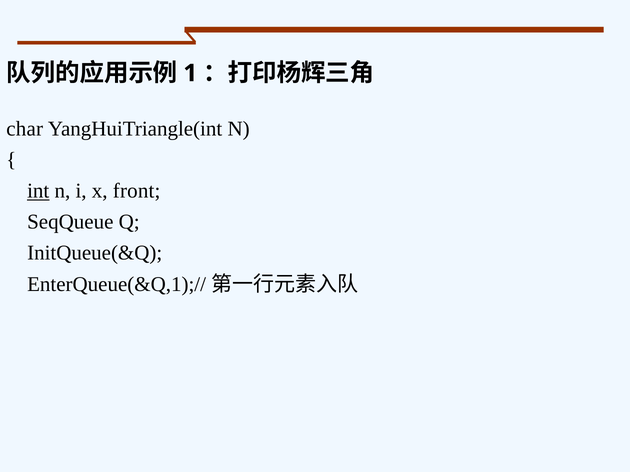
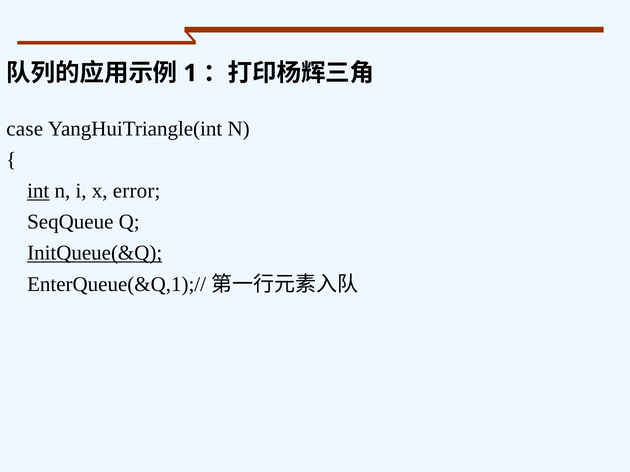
char: char -> case (25, 129)
front: front -> error (137, 191)
InitQueue(&Q underline: none -> present (95, 253)
